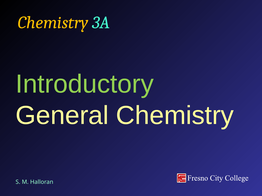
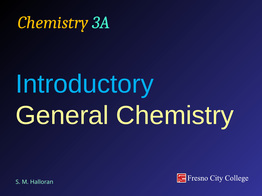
Introductory colour: light green -> light blue (85, 84)
